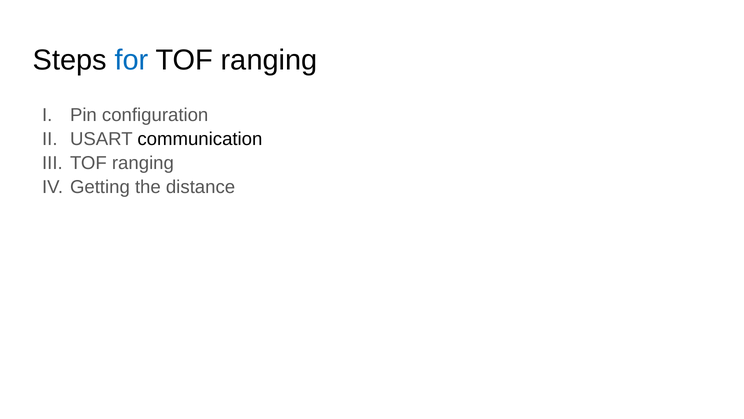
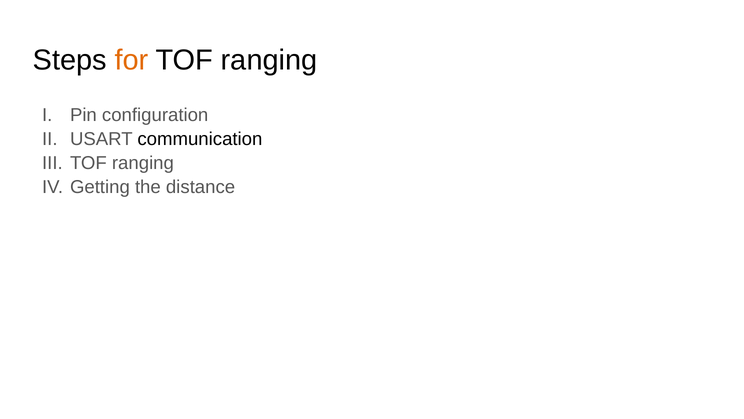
for colour: blue -> orange (131, 60)
